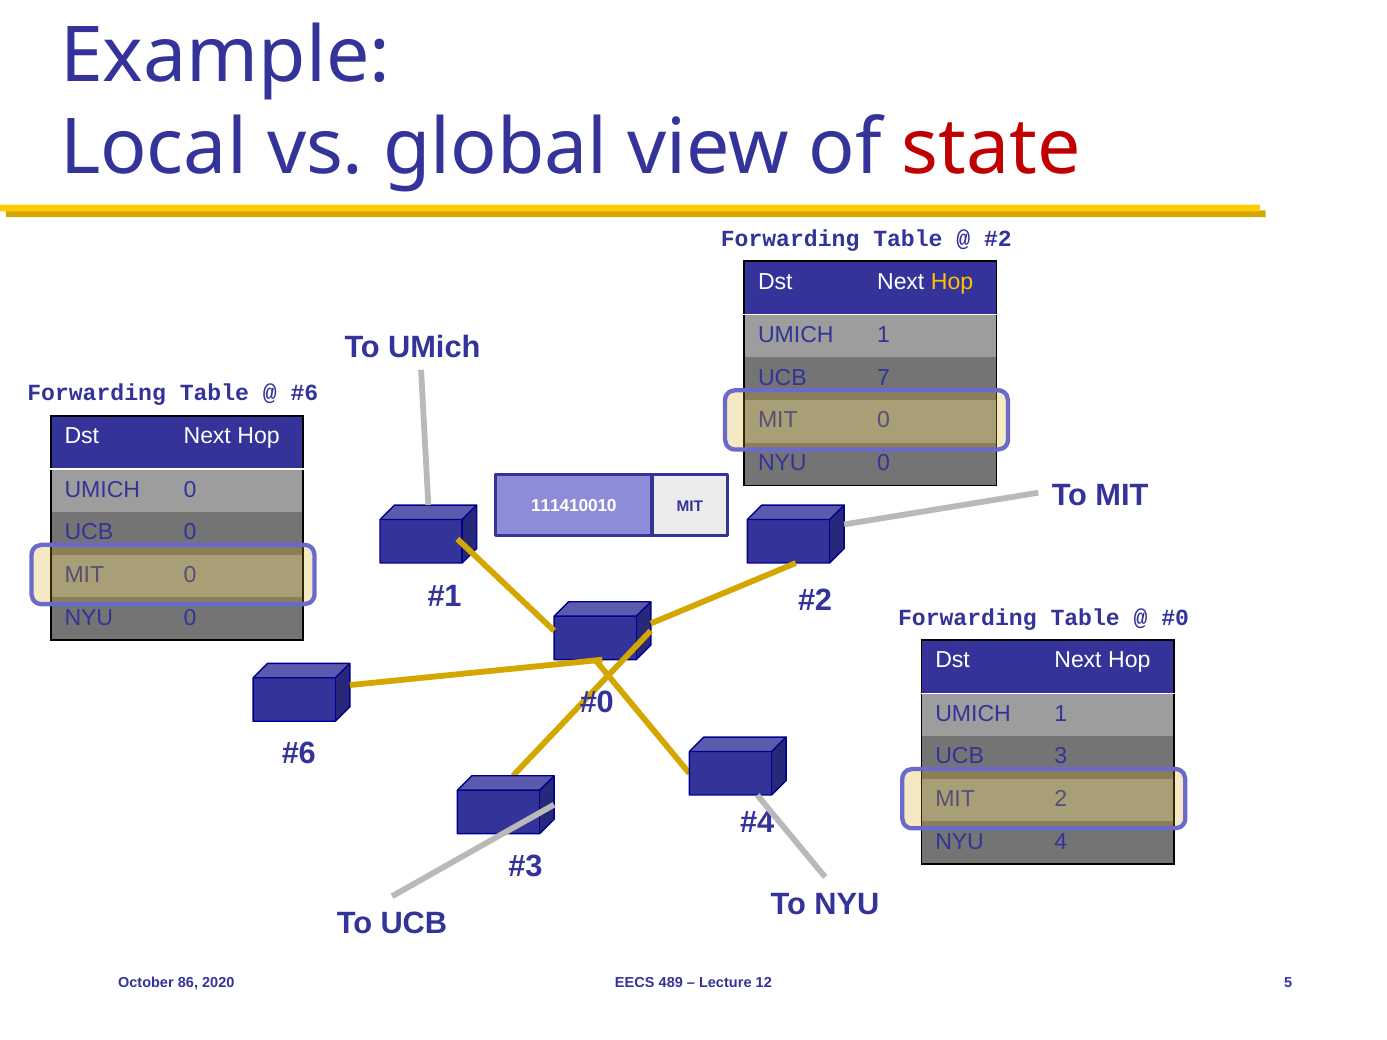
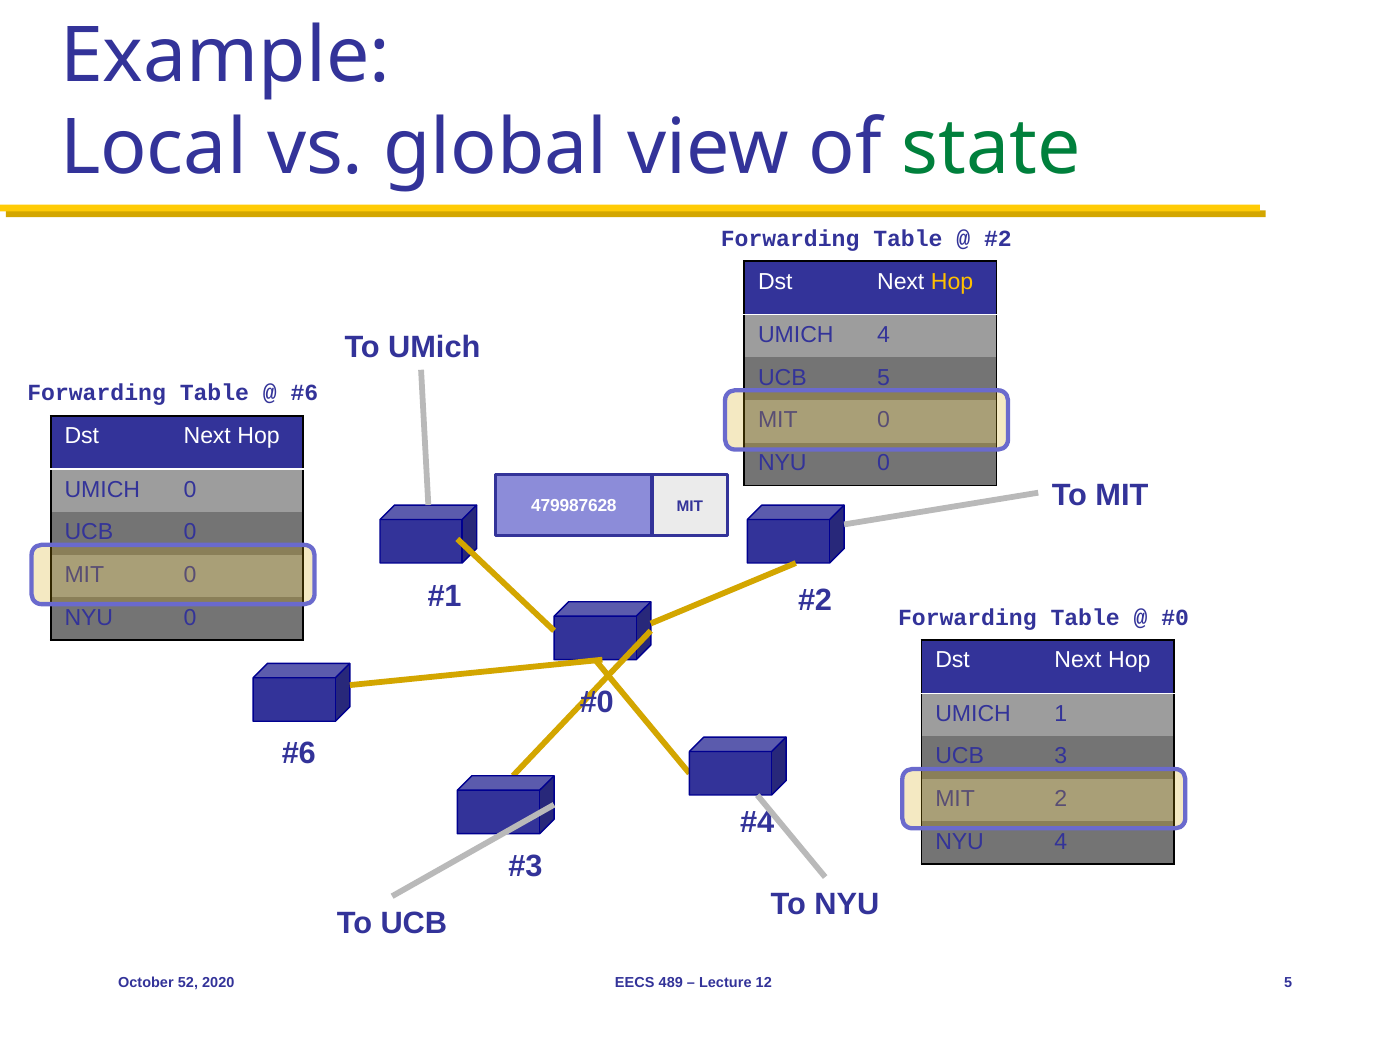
state colour: red -> green (991, 149)
1: 1 -> 4 (884, 335)
UCB 7: 7 -> 5 (884, 378)
111410010: 111410010 -> 479987628 (574, 506)
86: 86 -> 52 (188, 983)
